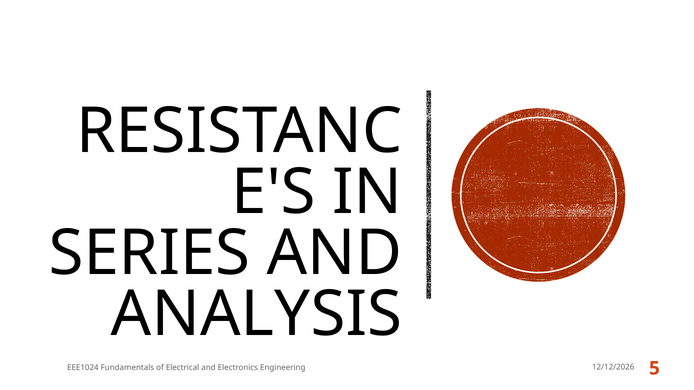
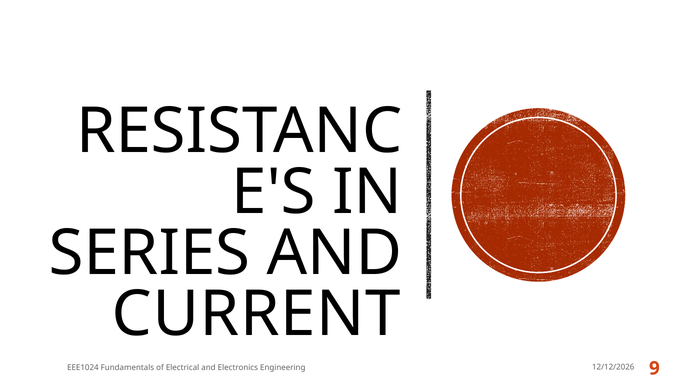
ANALYSIS: ANALYSIS -> CURRENT (256, 315)
5: 5 -> 9 (654, 369)
